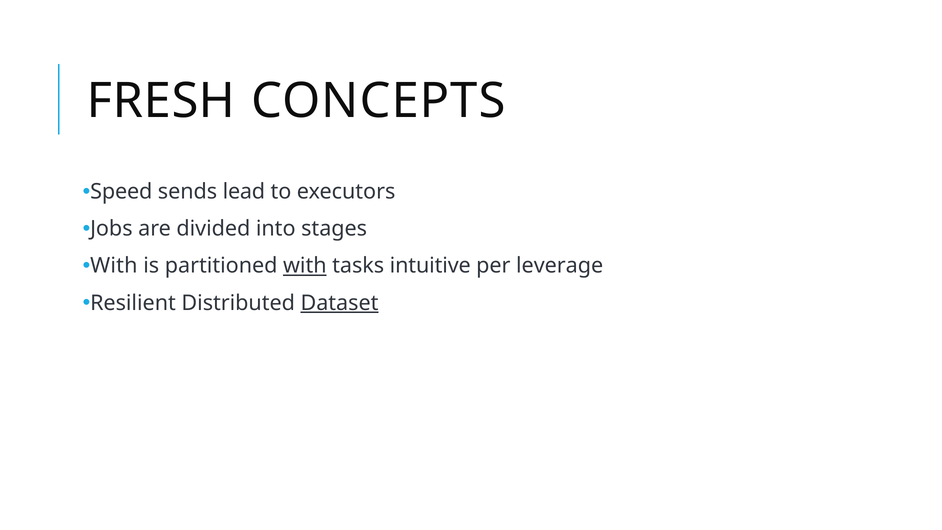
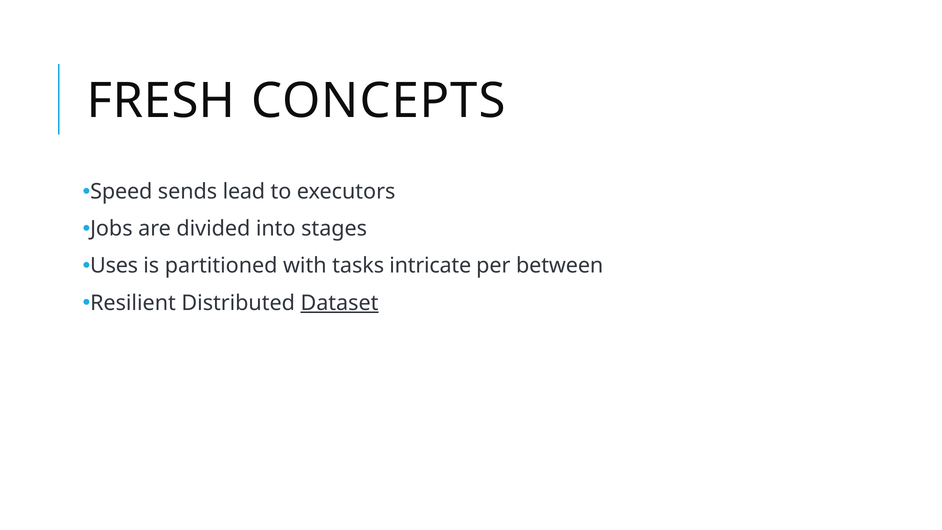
With: With -> Uses (114, 266)
with underline: present -> none (305, 266)
intuitive: intuitive -> intricate (430, 266)
leverage: leverage -> between (560, 266)
